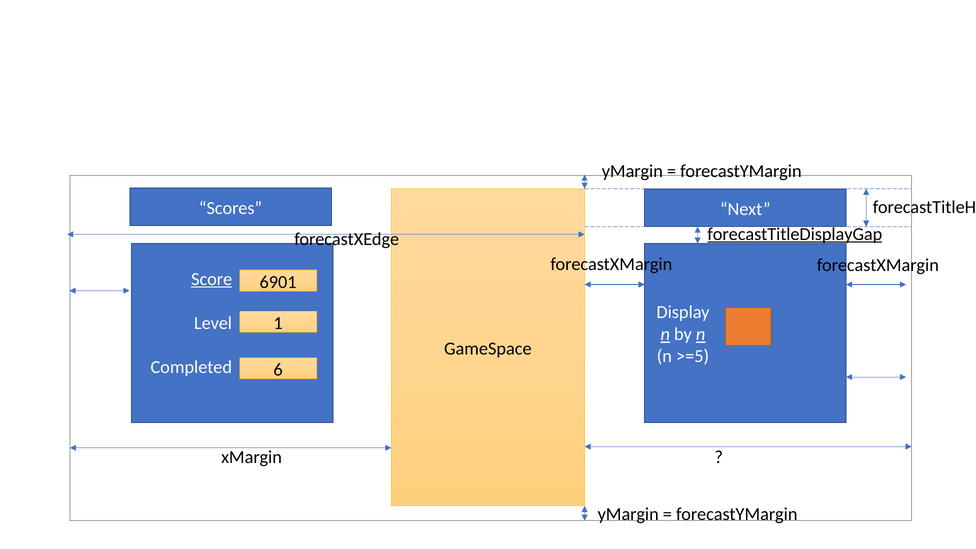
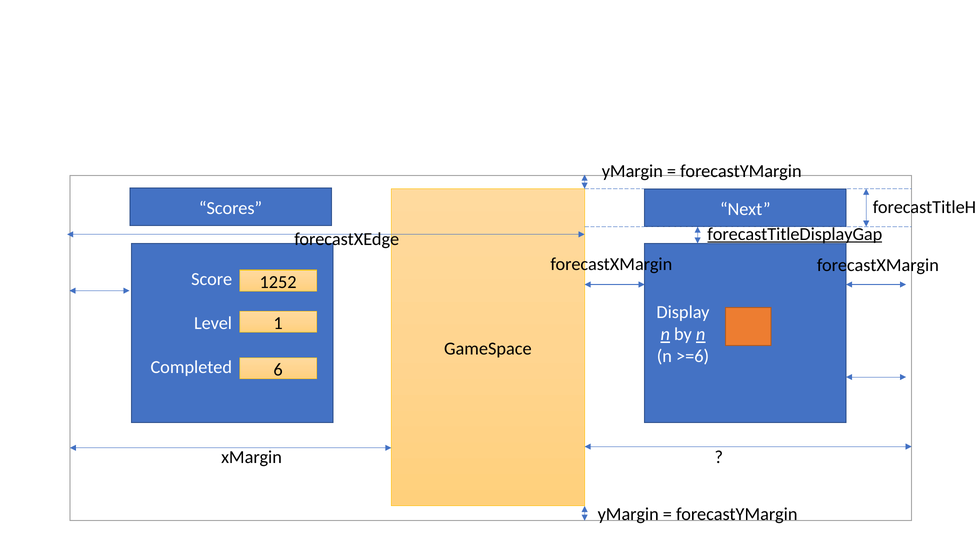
Score underline: present -> none (212, 279)
6901: 6901 -> 1252 (278, 282)
>=5: >=5 -> >=6 (693, 356)
